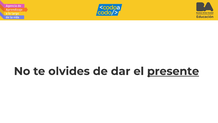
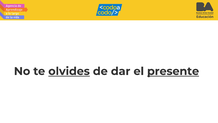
olvides underline: none -> present (69, 71)
